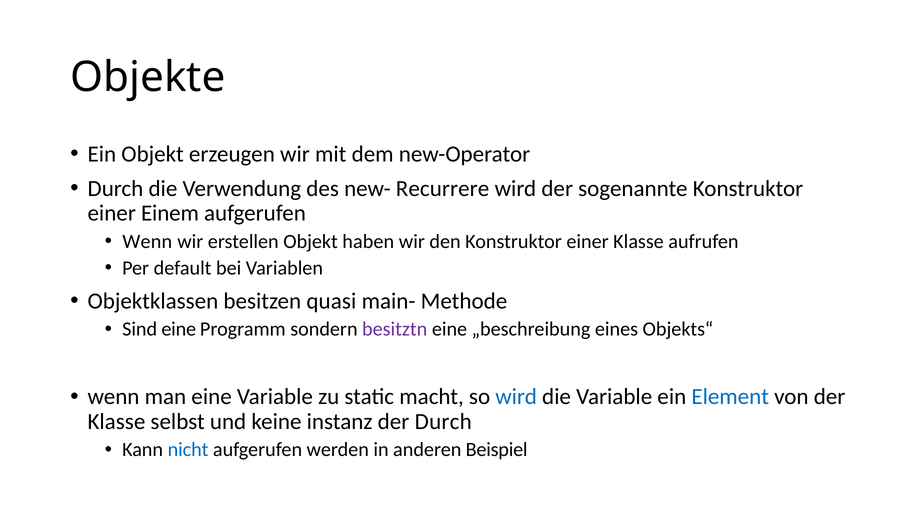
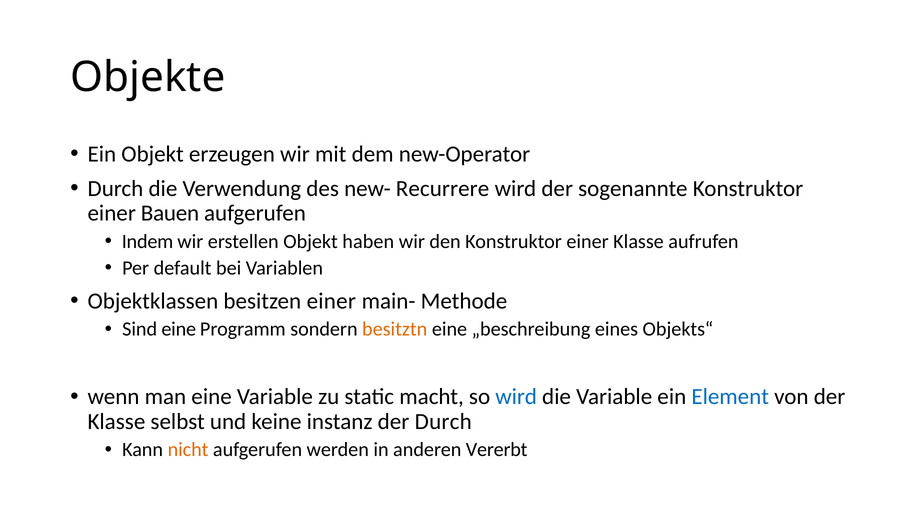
Einem: Einem -> Bauen (170, 213)
Wenn: Wenn -> Indem (148, 241)
besitzen quasi: quasi -> einer (331, 301)
besitztn colour: purple -> orange (395, 329)
nicht colour: blue -> orange (188, 449)
Beispiel: Beispiel -> Vererbt (497, 449)
